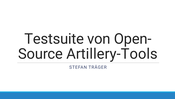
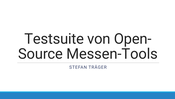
Artillery-Tools: Artillery-Tools -> Messen-Tools (112, 54)
